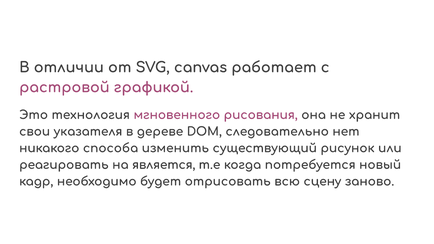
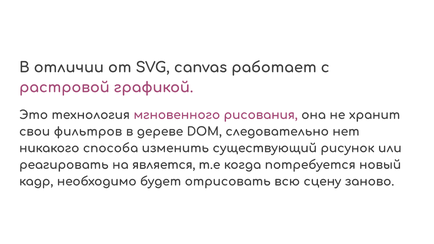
указателя: указателя -> фильтров (88, 132)
